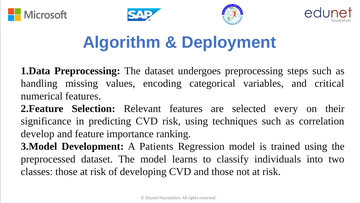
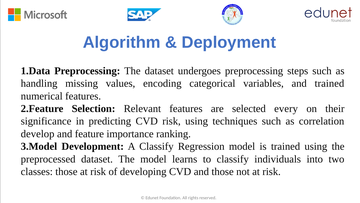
and critical: critical -> trained (329, 83)
A Patients: Patients -> Classify (156, 146)
